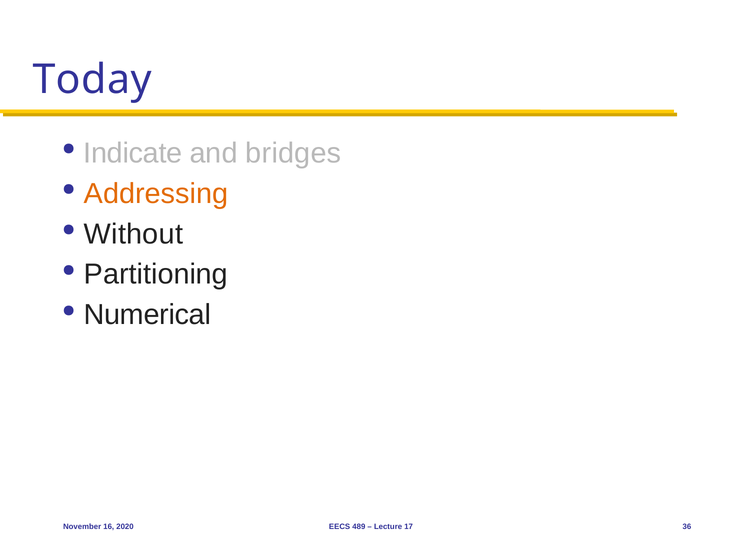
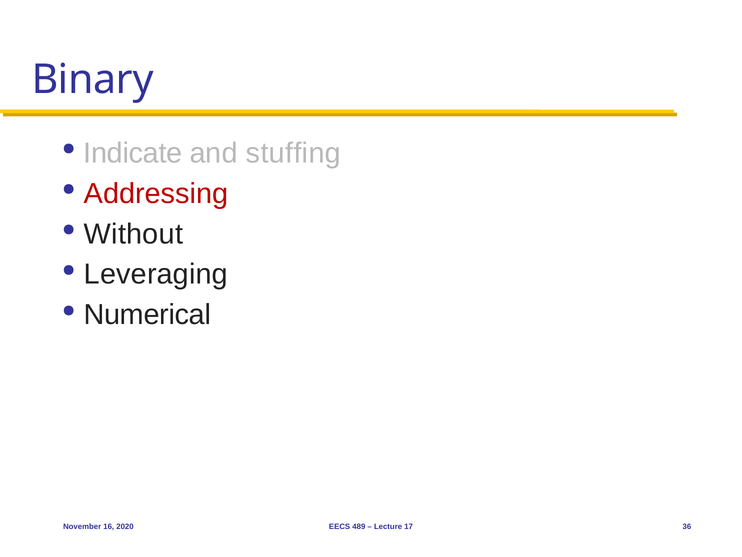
Today: Today -> Binary (93, 79)
bridges: bridges -> stuffing (293, 153)
Addressing colour: orange -> red (156, 193)
Partitioning: Partitioning -> Leveraging (156, 274)
